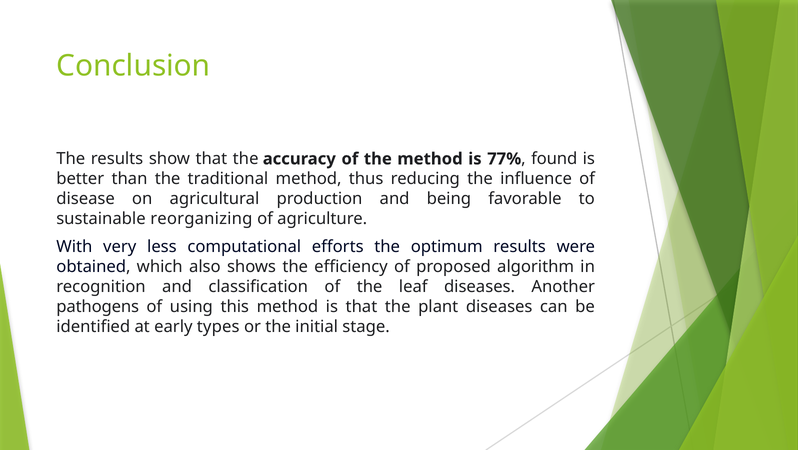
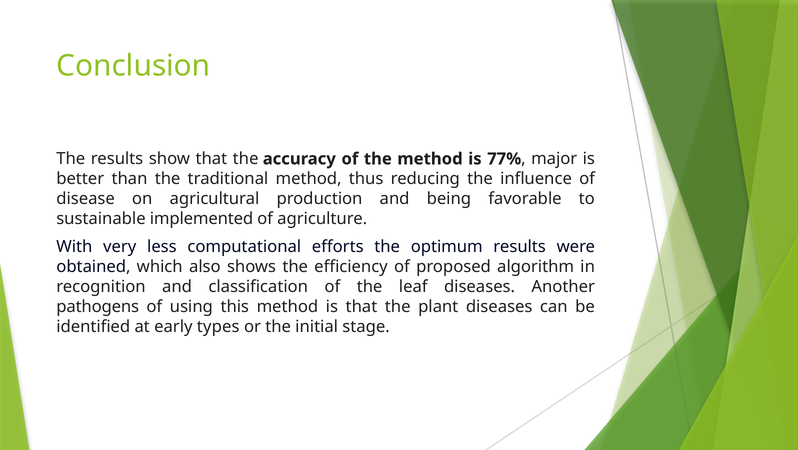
found: found -> major (554, 159)
reorganizing: reorganizing -> implemented (202, 219)
